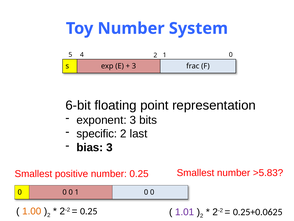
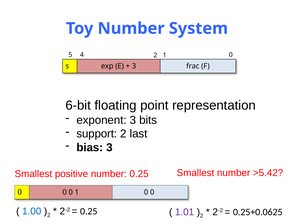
specific: specific -> support (97, 134)
>5.83: >5.83 -> >5.42 (268, 173)
1.00 colour: orange -> blue (32, 211)
